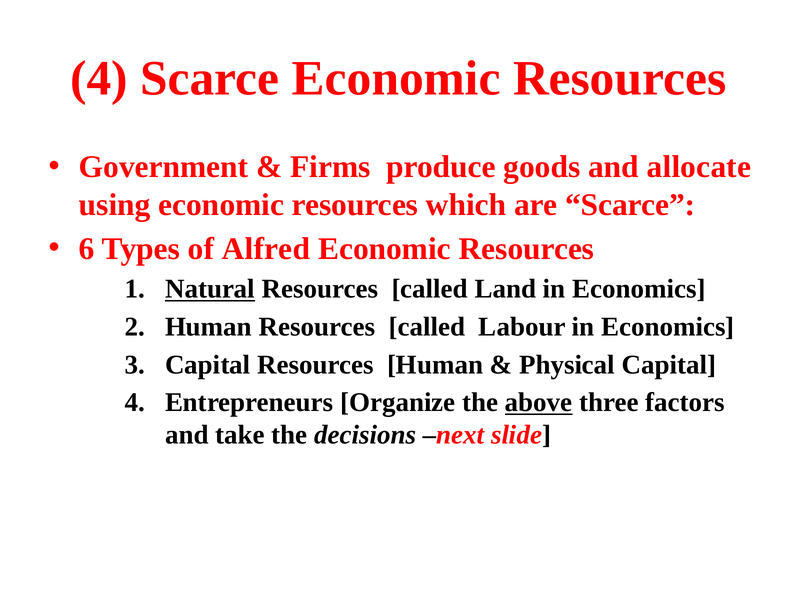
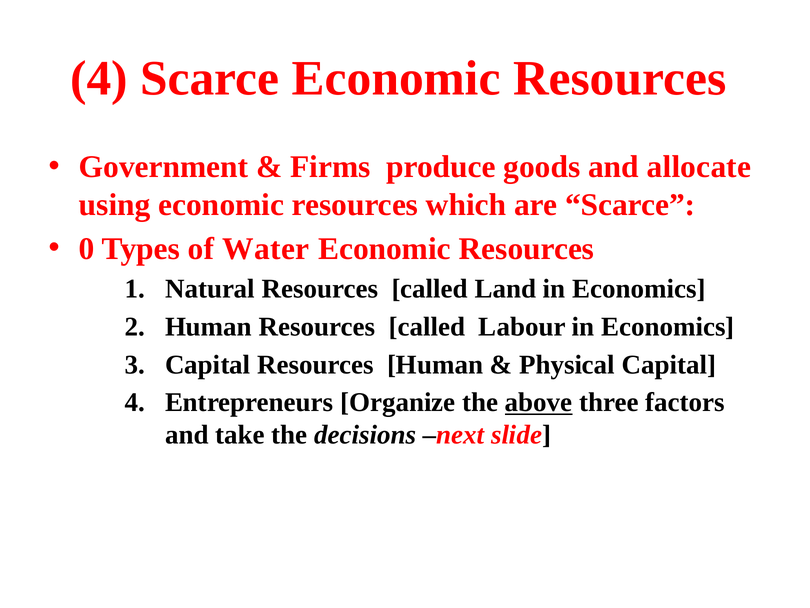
6: 6 -> 0 (87, 249)
Alfred: Alfred -> Water (266, 249)
Natural underline: present -> none (210, 289)
